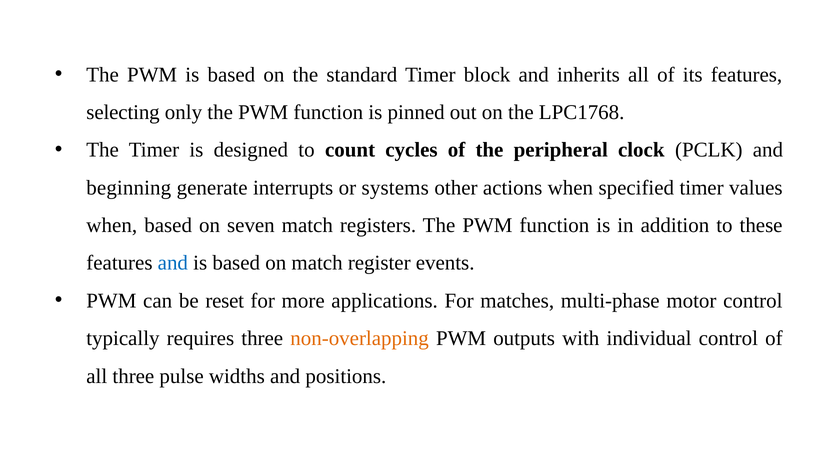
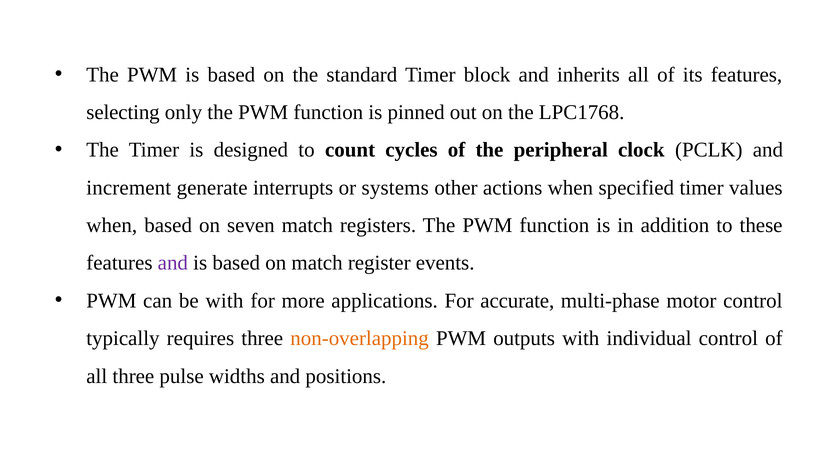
beginning: beginning -> increment (129, 188)
and colour: blue -> purple (173, 263)
be reset: reset -> with (225, 301)
matches: matches -> accurate (517, 301)
